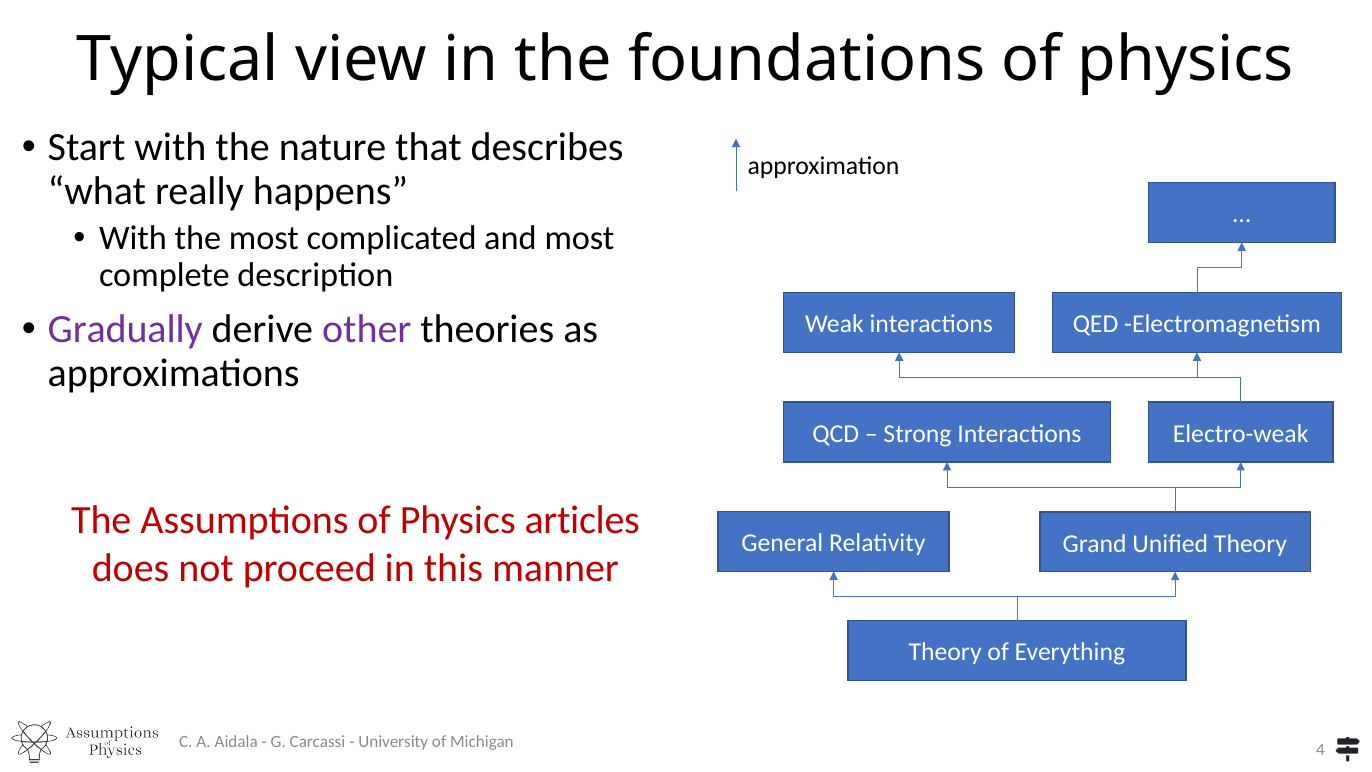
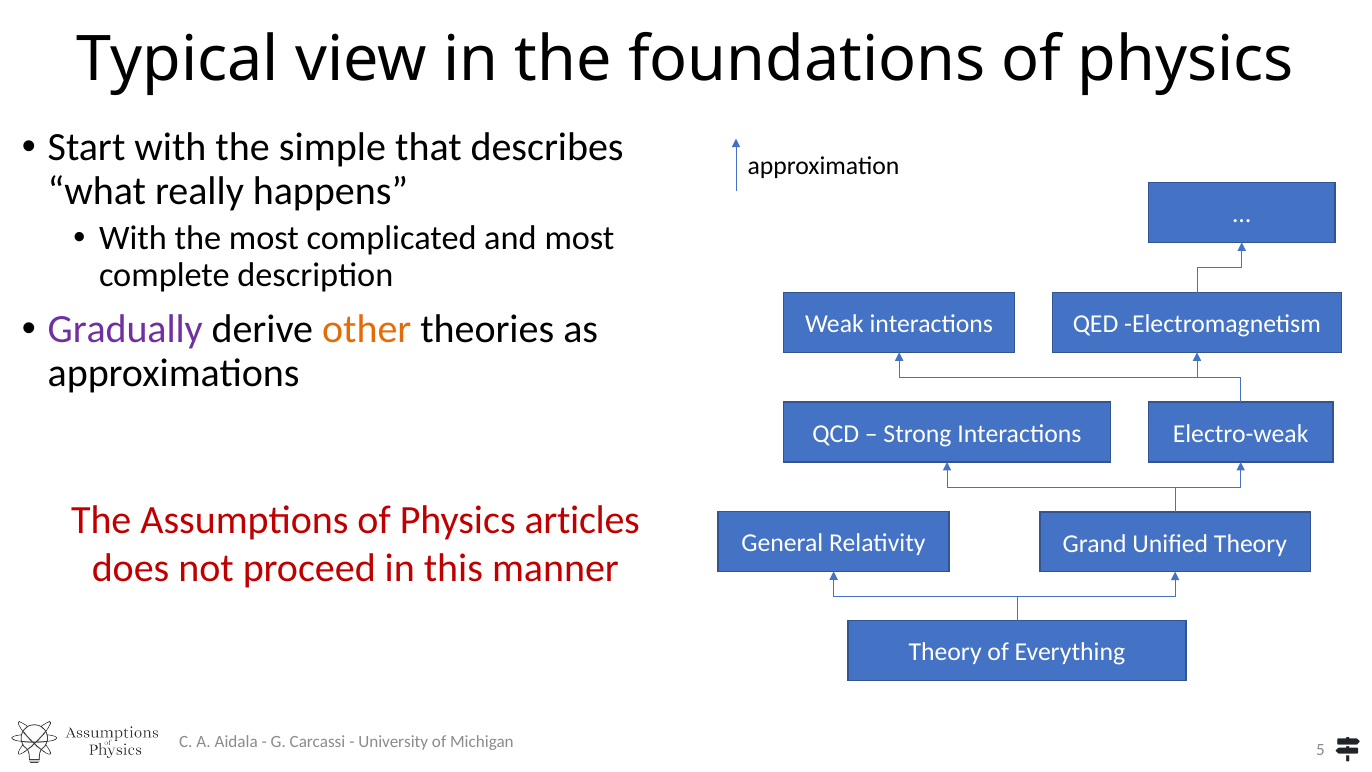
nature: nature -> simple (332, 148)
other colour: purple -> orange (367, 329)
4: 4 -> 5 (1320, 749)
